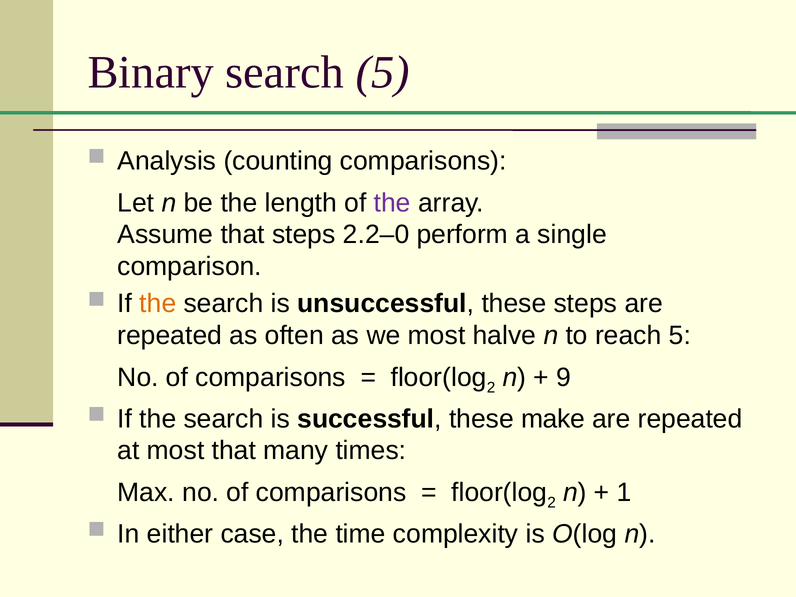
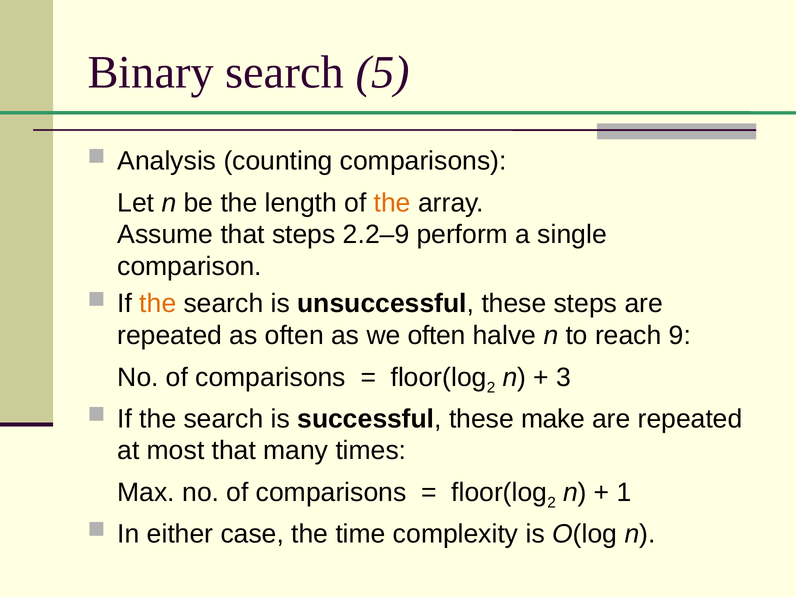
the colour: purple -> orange (392, 203)
2.2–0: 2.2–0 -> 2.2–9 (376, 235)
we most: most -> often (437, 336)
reach 5: 5 -> 9 (680, 336)
9: 9 -> 3 (564, 377)
